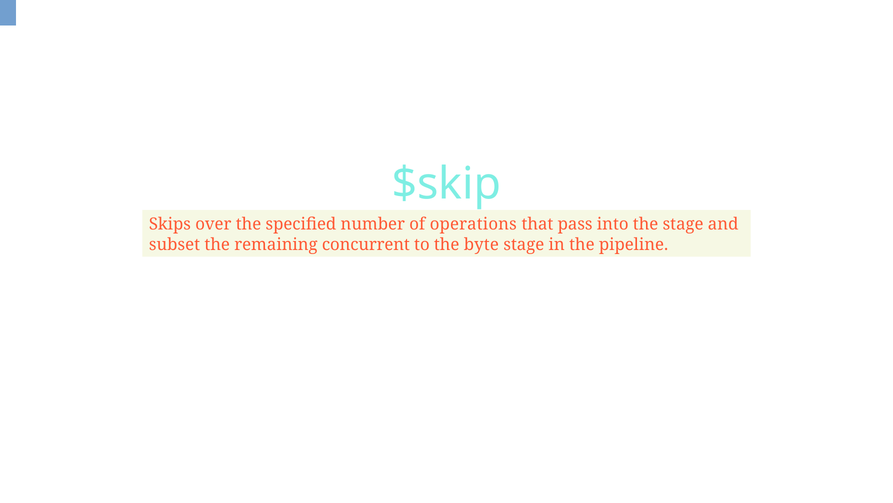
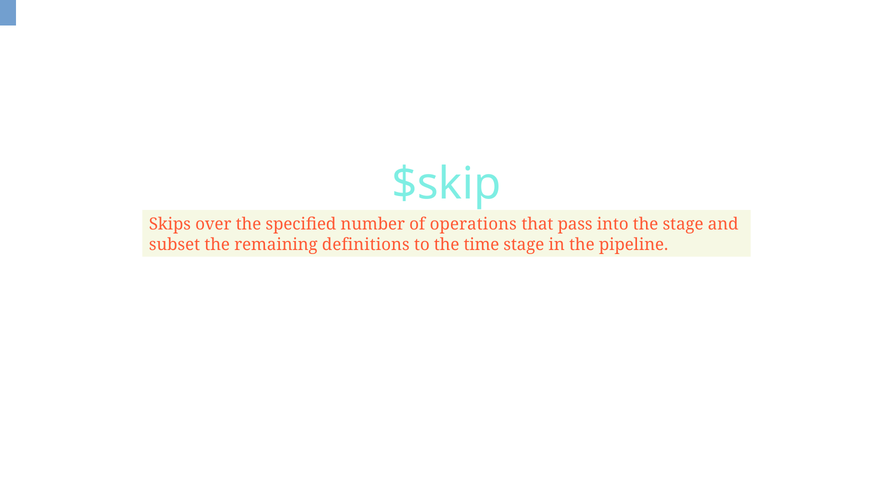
concurrent: concurrent -> definitions (366, 244)
byte: byte -> time (482, 244)
